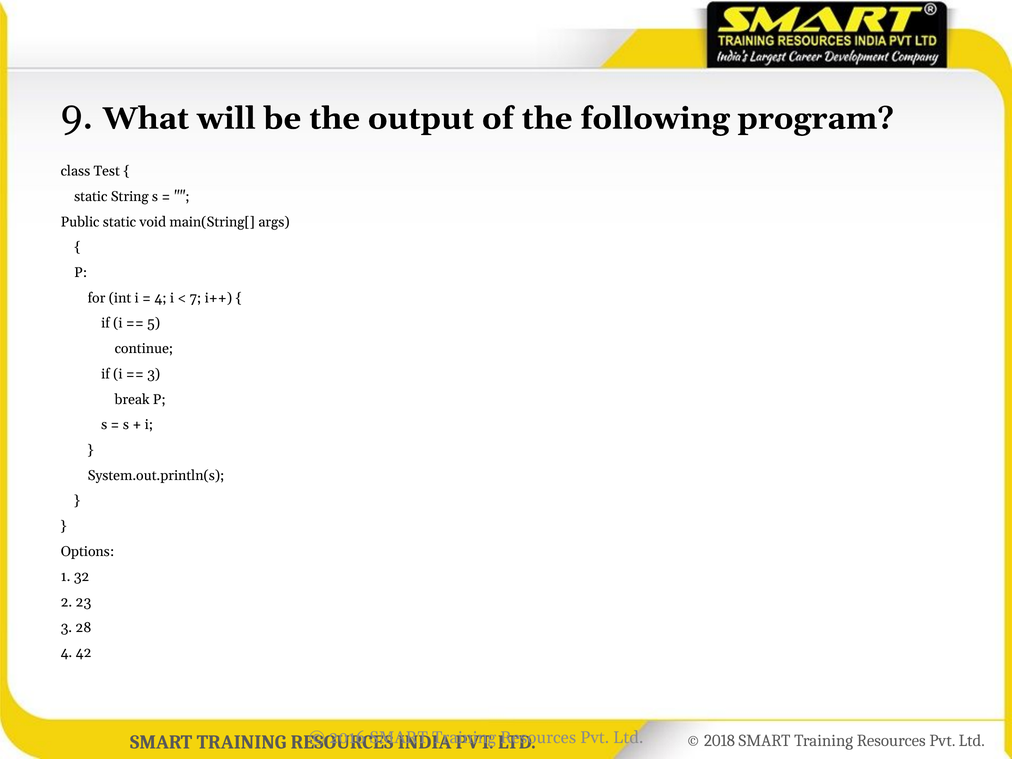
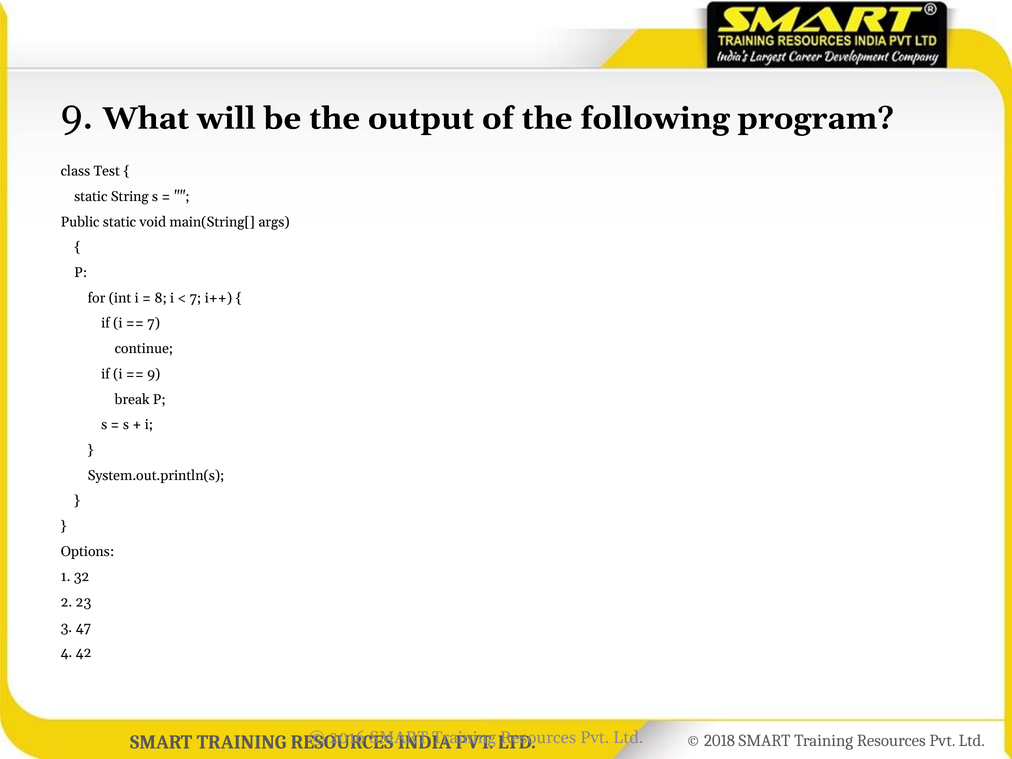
4: 4 -> 8 (161, 298)
5: 5 -> 7 (154, 323)
3: 3 -> 9 (154, 374)
28: 28 -> 47 (83, 627)
